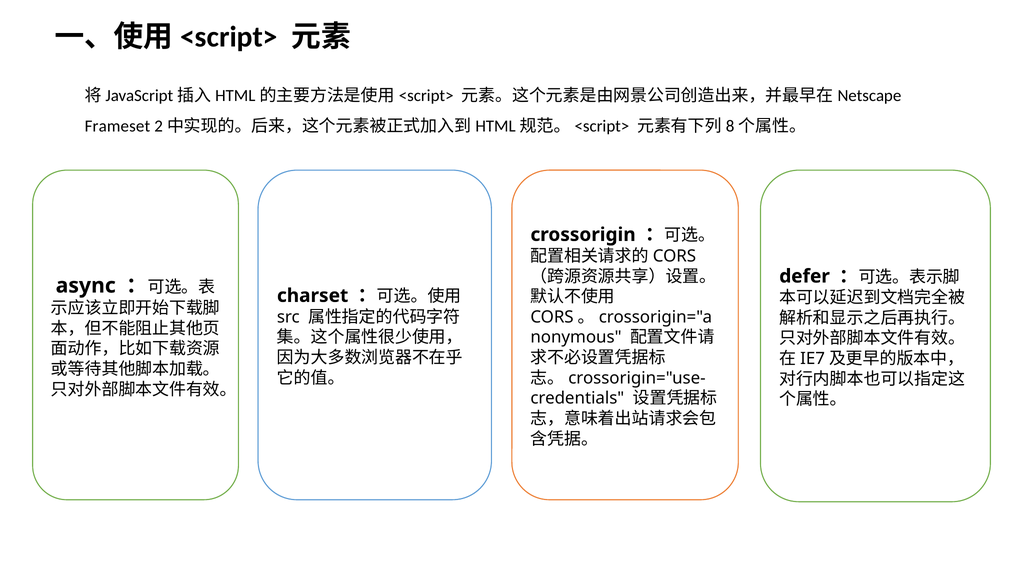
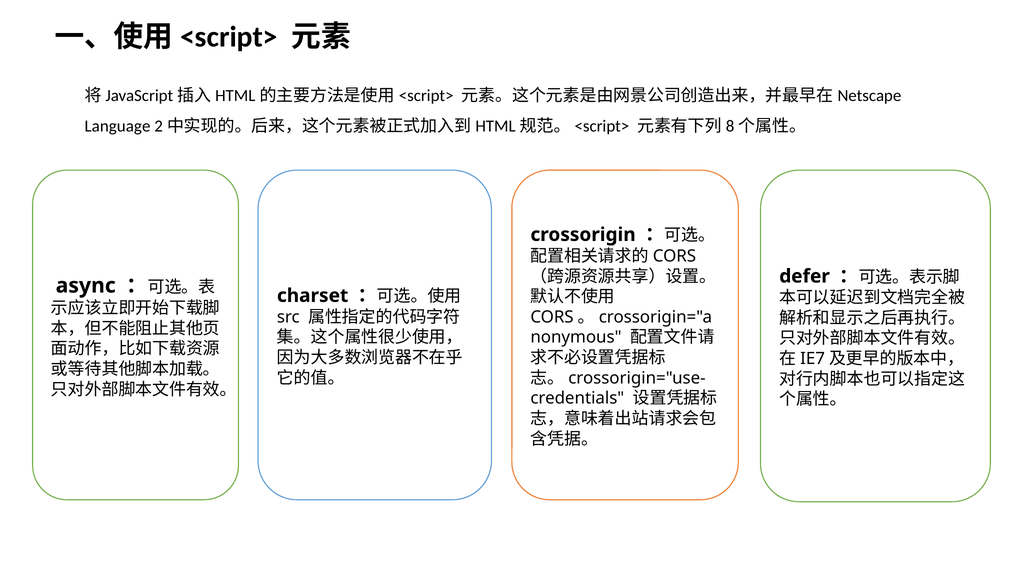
Frameset: Frameset -> Language (117, 126)
